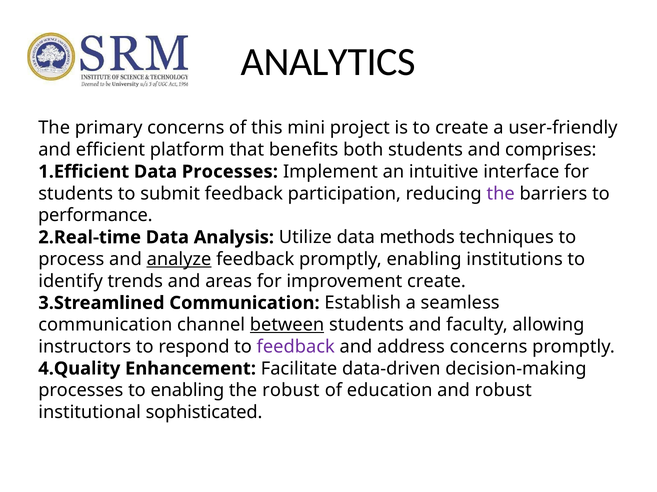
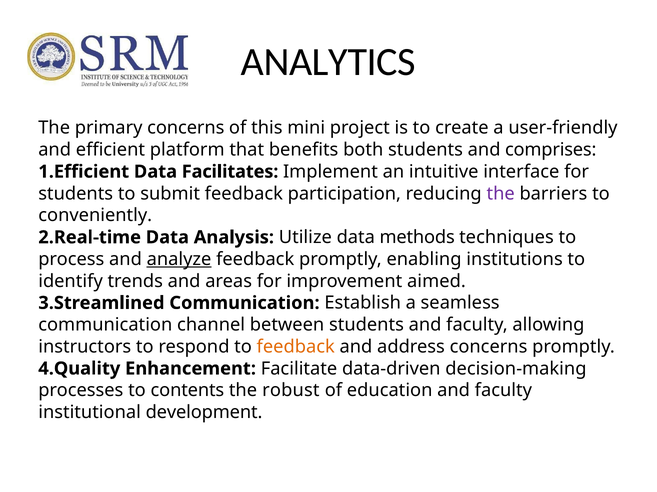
Data Processes: Processes -> Facilitates (230, 172)
performance: performance -> conveniently (95, 216)
improvement create: create -> aimed (436, 281)
between underline: present -> none (287, 325)
feedback colour: purple -> orange (296, 347)
to enabling: enabling -> contents (187, 391)
education and robust: robust -> faculty (503, 391)
sophisticated: sophisticated -> development (204, 413)
